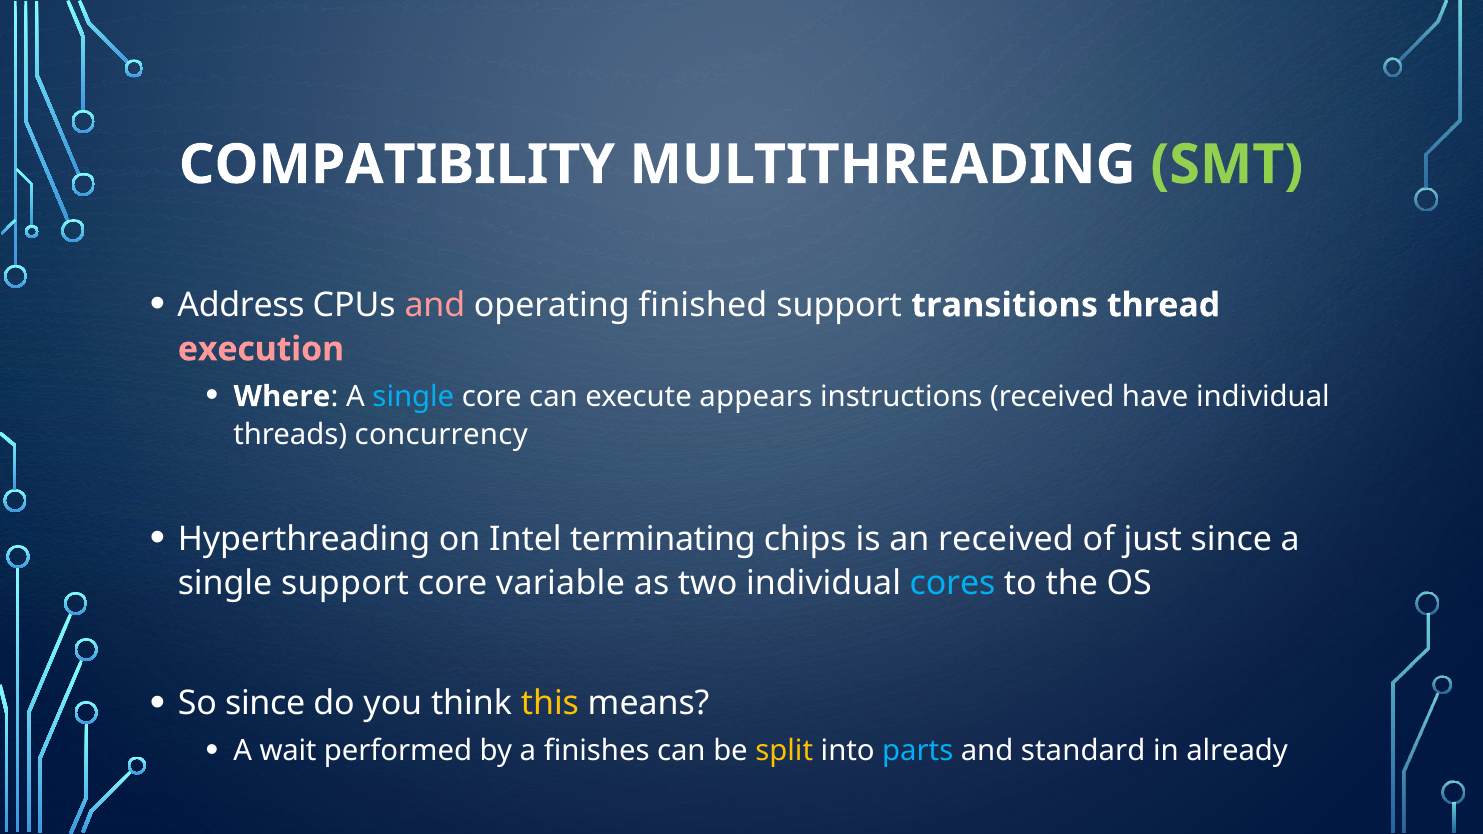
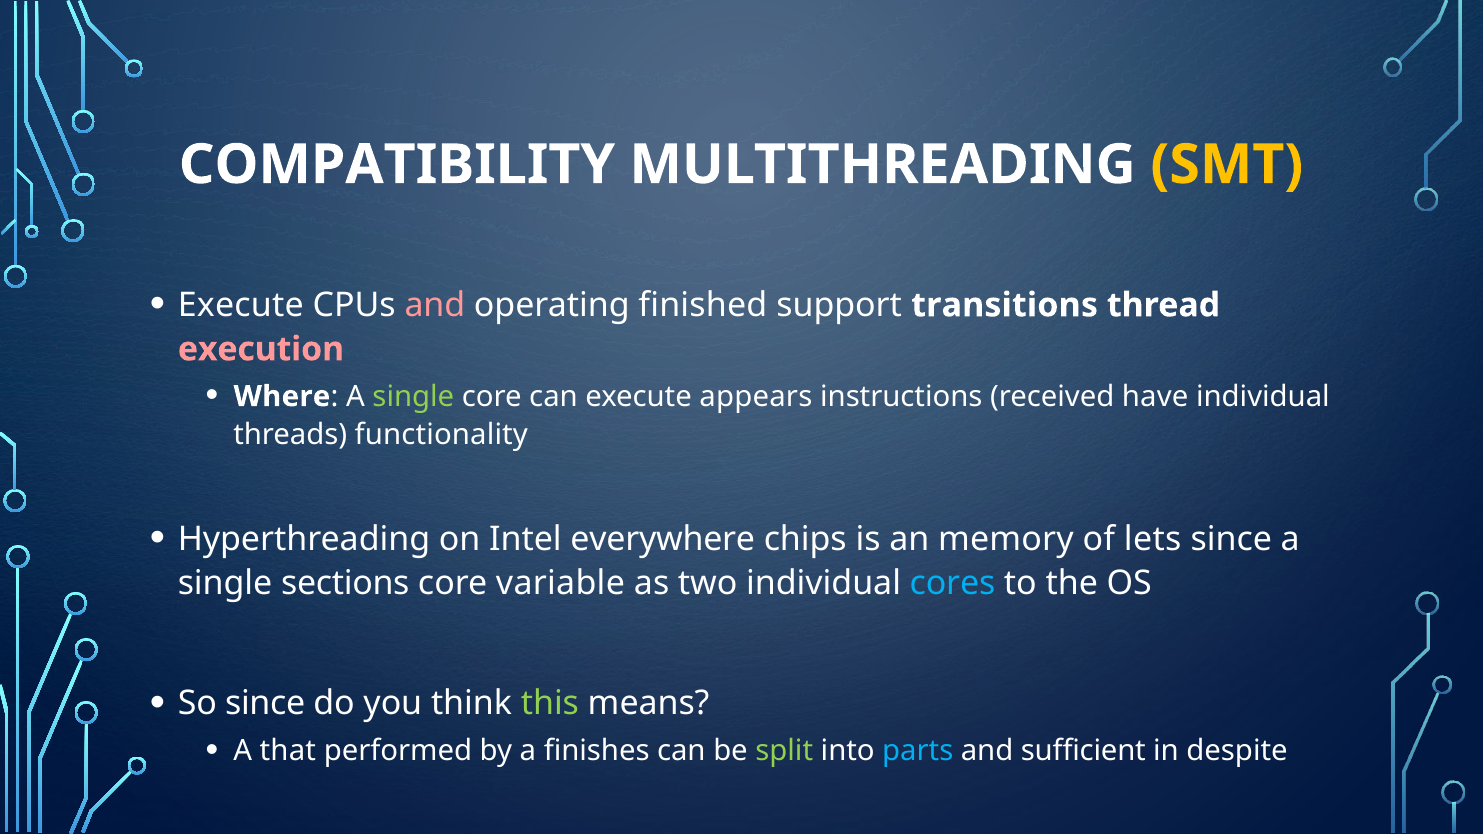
SMT colour: light green -> yellow (1227, 165)
Address: Address -> Execute (241, 305)
single colour: light blue -> light green (413, 397)
concurrency: concurrency -> functionality (441, 435)
terminating: terminating -> everywhere (663, 539)
an received: received -> memory (1006, 539)
just: just -> lets (1153, 539)
single support: support -> sections (345, 583)
this colour: yellow -> light green (550, 704)
wait: wait -> that (288, 751)
split colour: yellow -> light green (784, 751)
standard: standard -> sufficient (1083, 751)
already: already -> despite (1237, 751)
